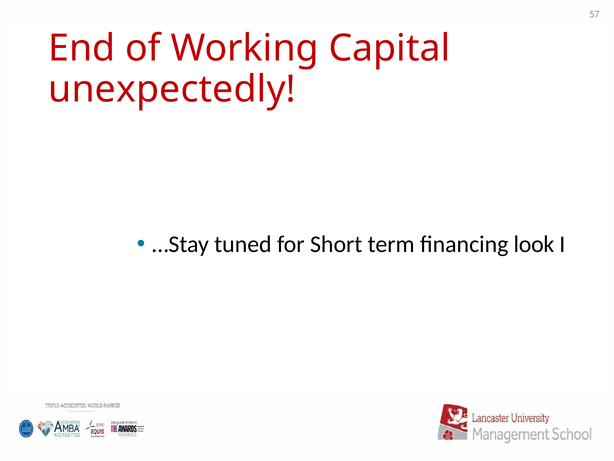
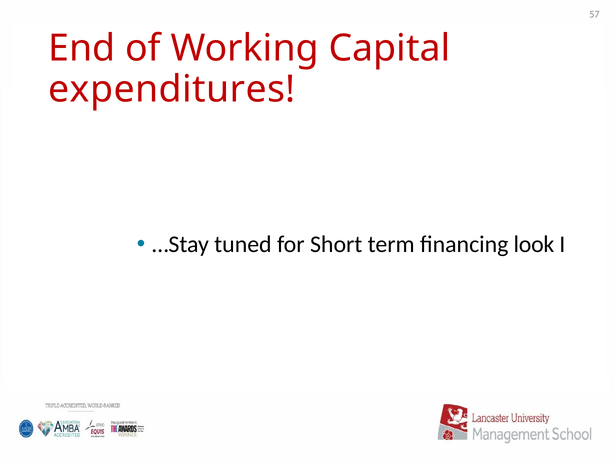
unexpectedly: unexpectedly -> expenditures (172, 89)
